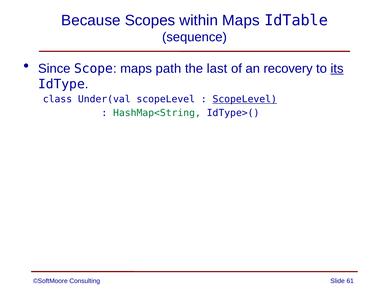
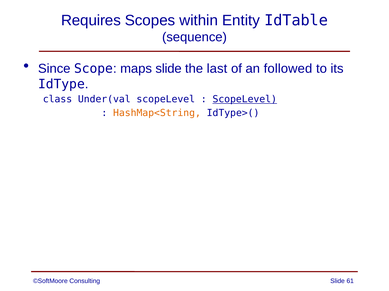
Because: Because -> Requires (91, 21)
within Maps: Maps -> Entity (241, 21)
maps path: path -> slide (169, 69)
recovery: recovery -> followed (288, 69)
its underline: present -> none (337, 69)
HashMap<String colour: green -> orange (157, 113)
